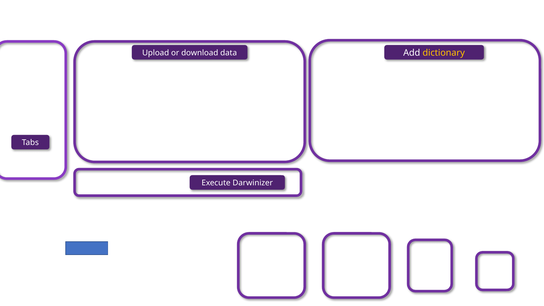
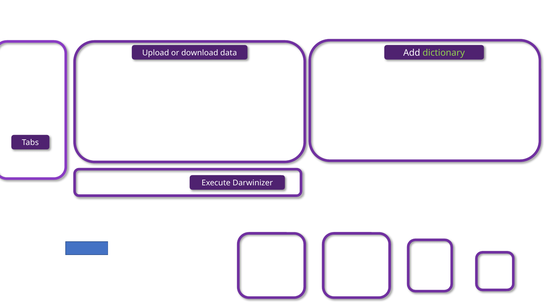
dictionary colour: yellow -> light green (444, 53)
